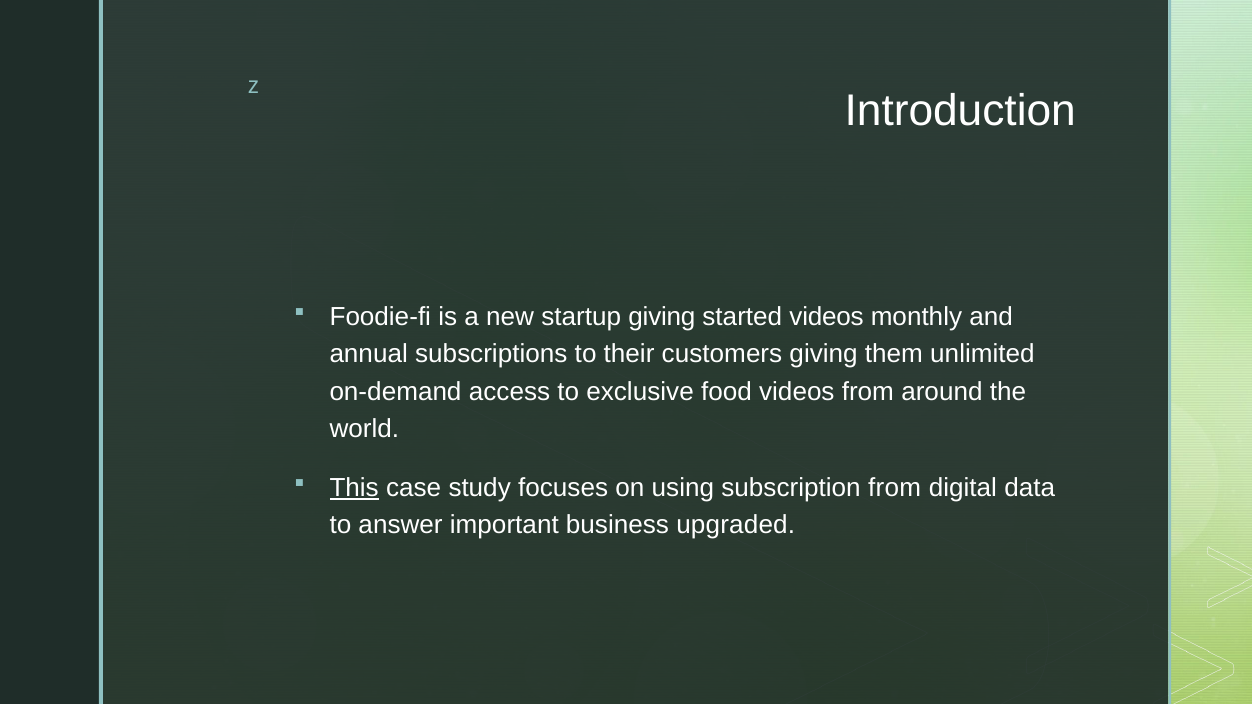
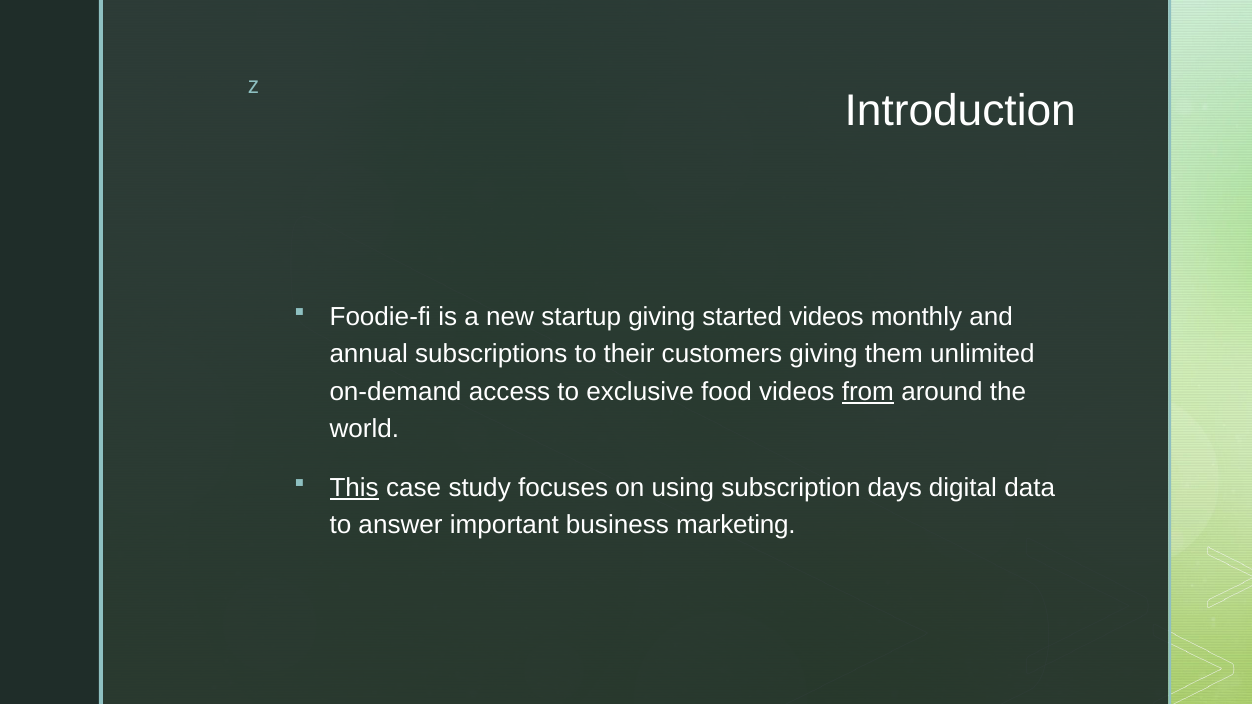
from underline: none -> present (868, 392)
subscription from: from -> days (895, 488)
upgraded: upgraded -> marketing (736, 525)
